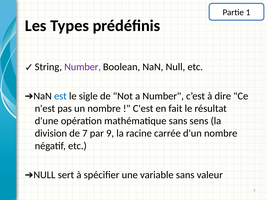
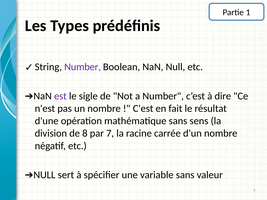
est colour: blue -> purple (60, 96)
de 7: 7 -> 8 (85, 134)
par 9: 9 -> 7 (110, 134)
